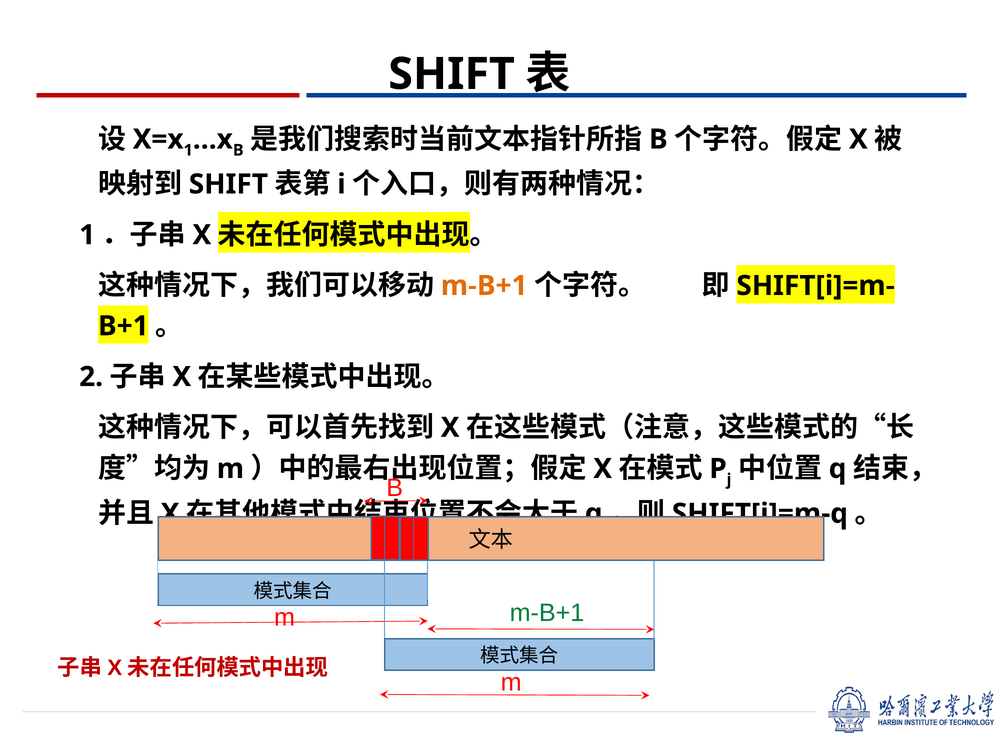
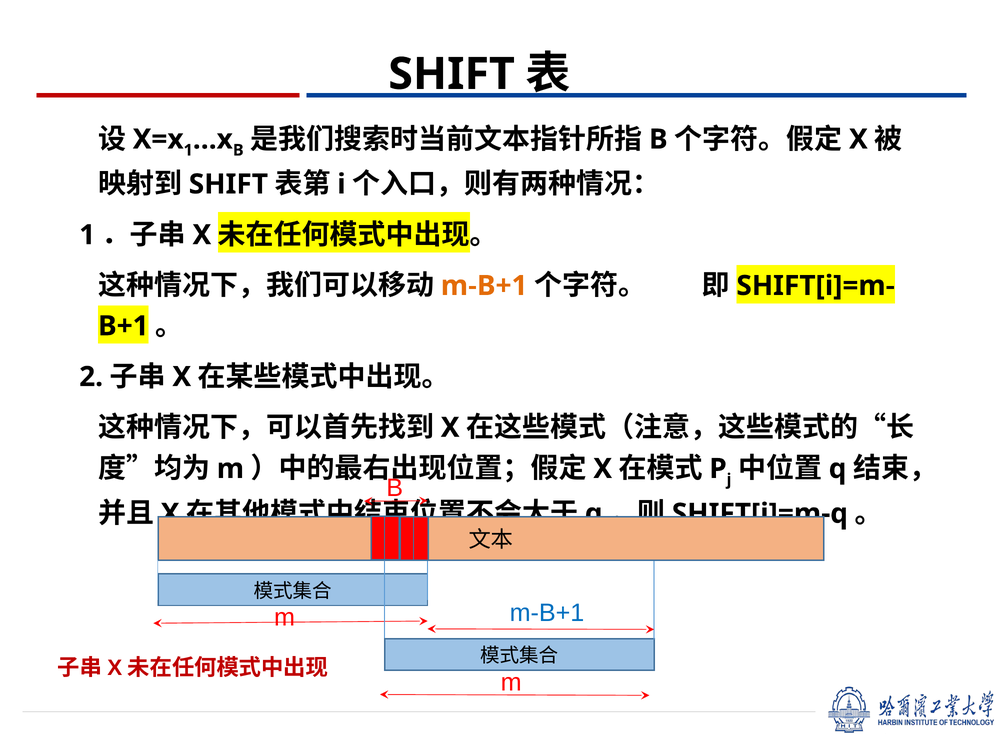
m-B+1 colour: green -> blue (547, 612)
